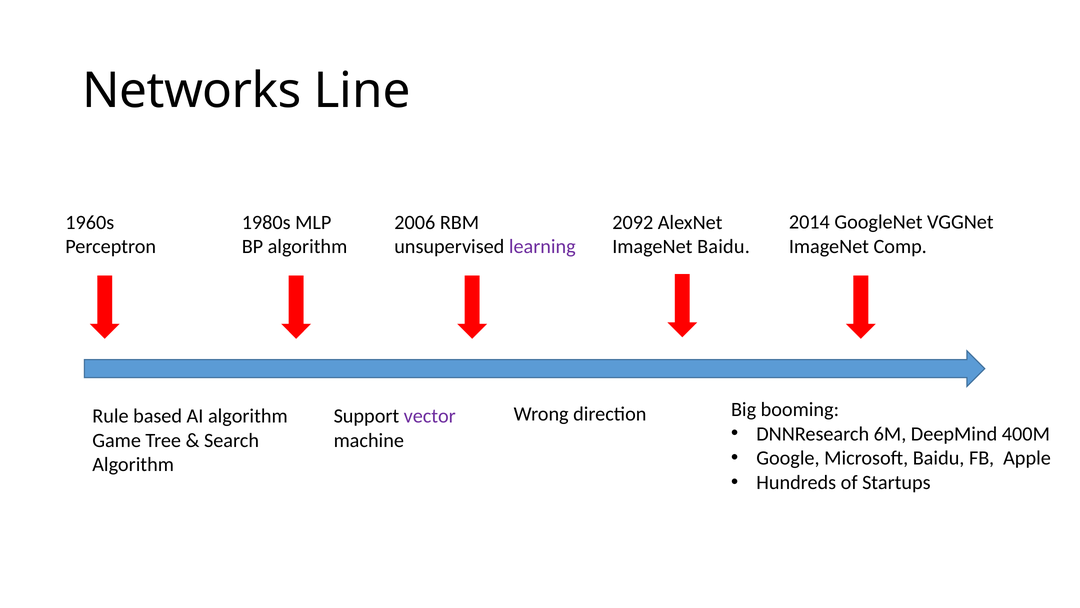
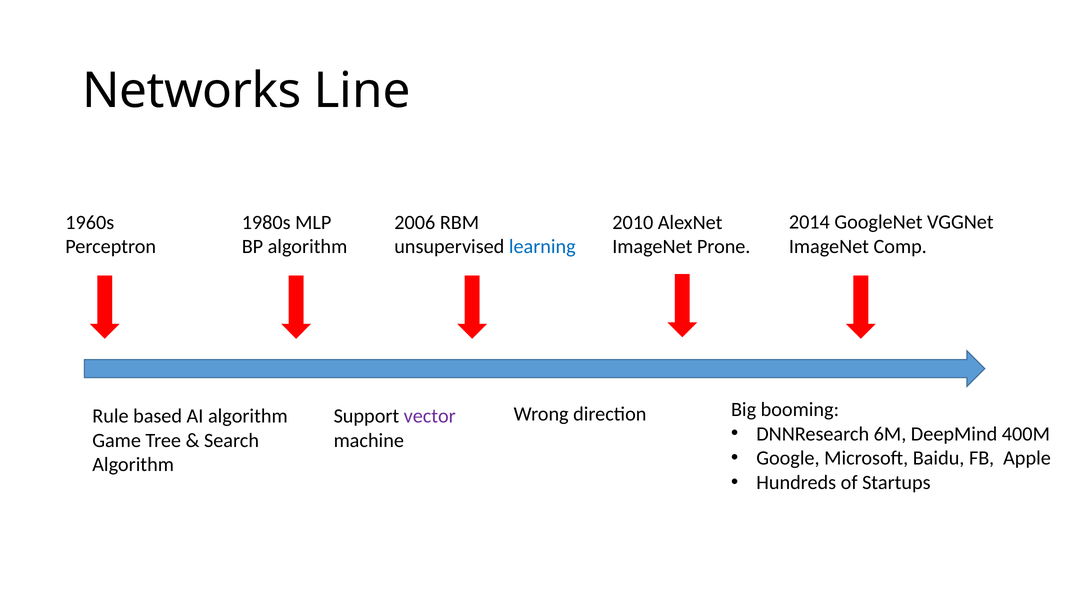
2092: 2092 -> 2010 (633, 222)
learning colour: purple -> blue (542, 246)
ImageNet Baidu: Baidu -> Prone (724, 246)
